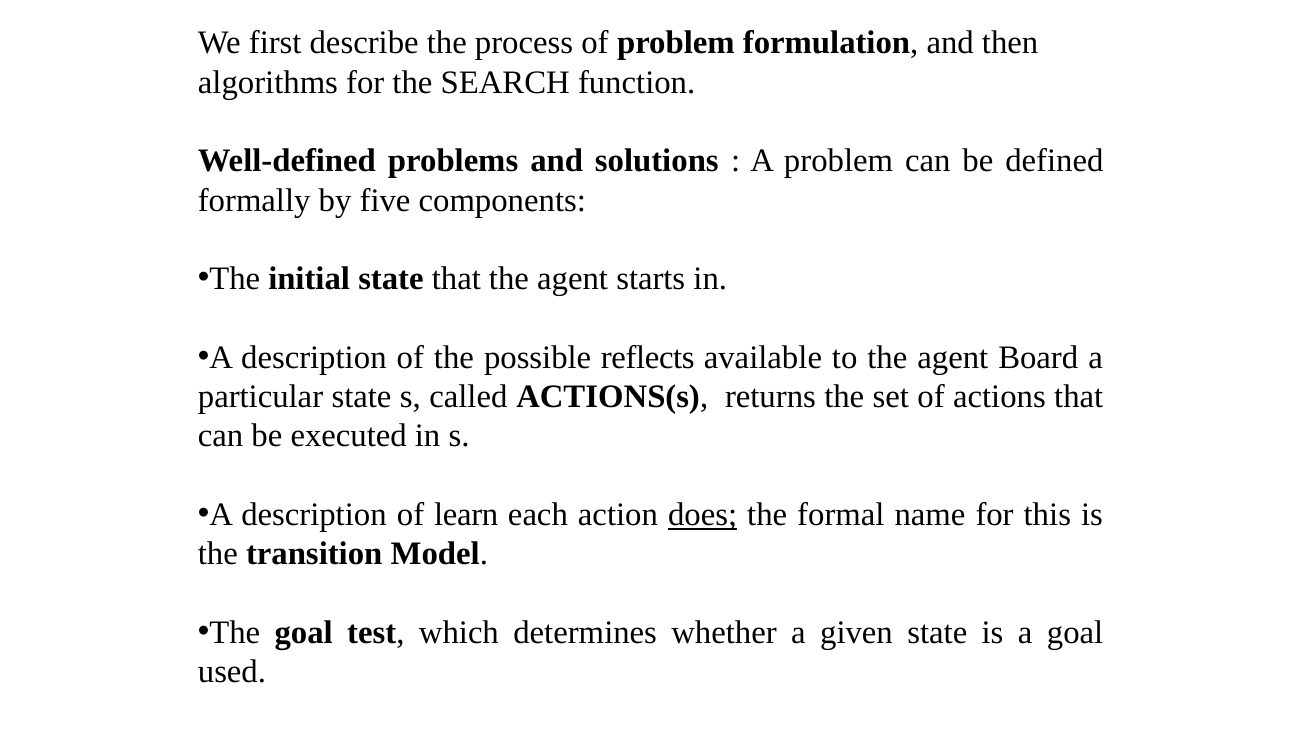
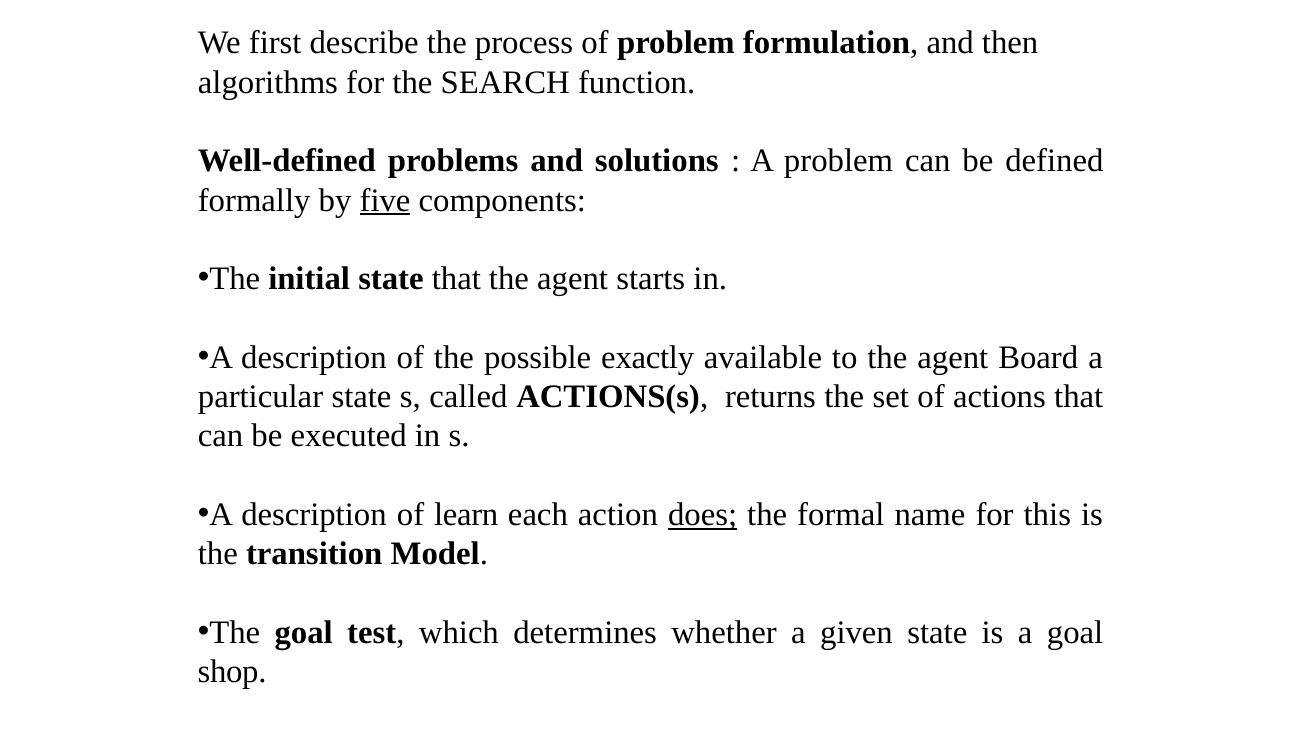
five underline: none -> present (385, 200)
reflects: reflects -> exactly (648, 358)
used: used -> shop (232, 672)
